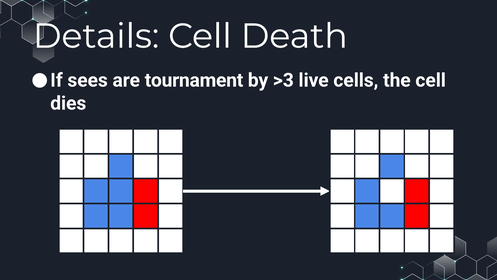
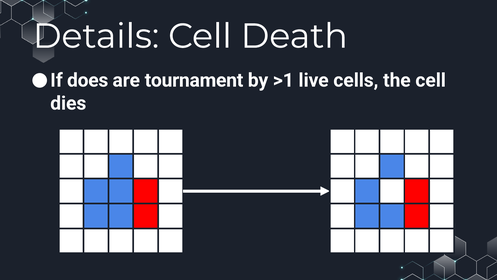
sees: sees -> does (88, 80)
>3: >3 -> >1 (283, 80)
